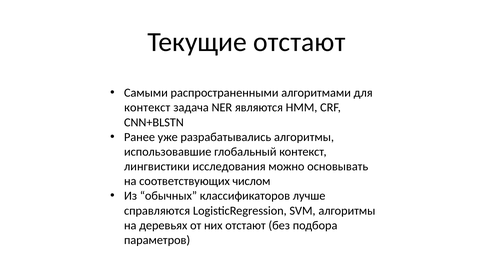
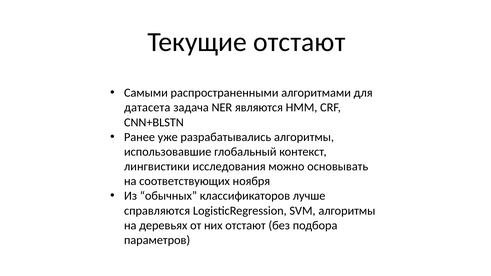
контекст: контекст -> датасета (147, 108)
числом: числом -> ноября (251, 181)
